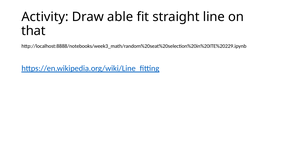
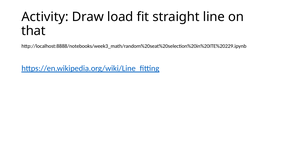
able: able -> load (120, 17)
